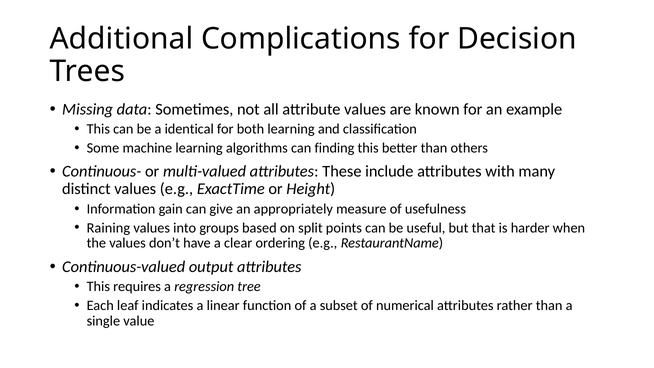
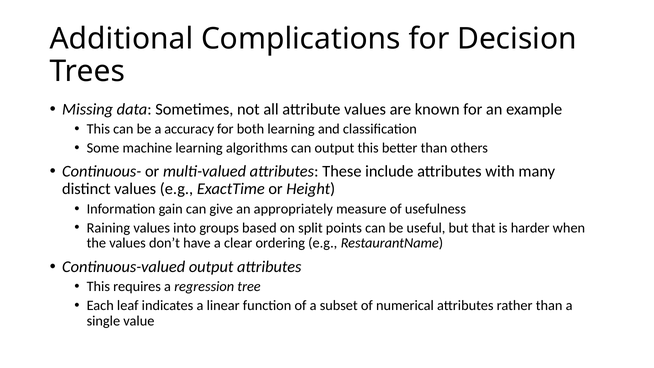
identical: identical -> accuracy (189, 129)
can finding: finding -> output (334, 148)
